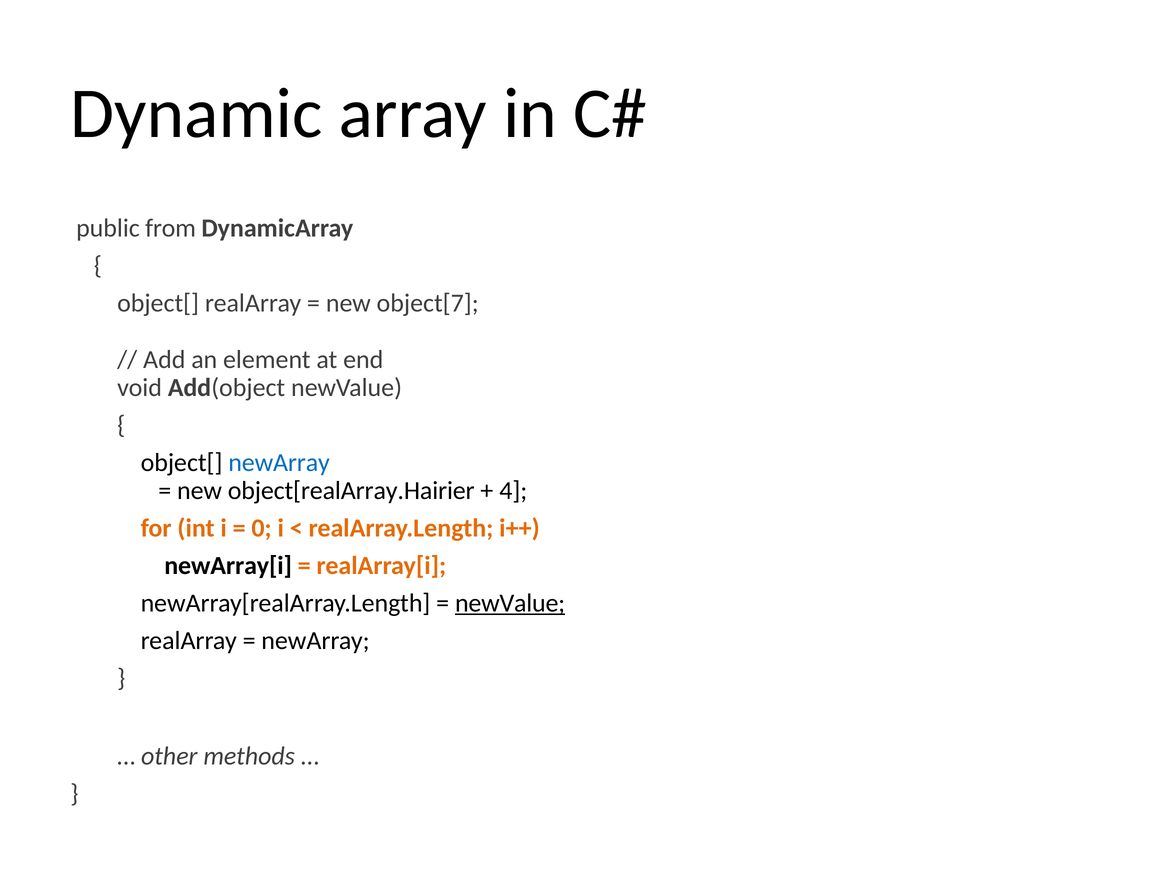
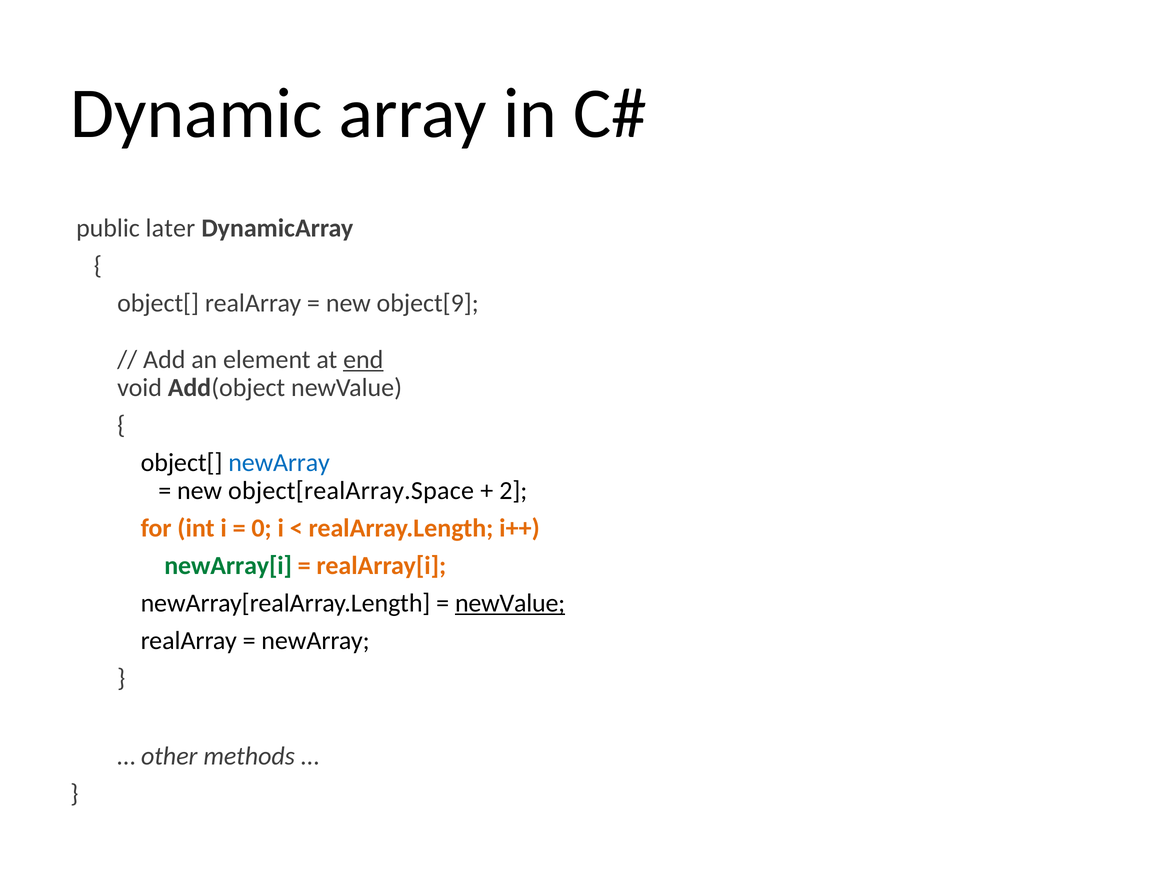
from: from -> later (170, 228)
object[7: object[7 -> object[9 (428, 303)
end underline: none -> present (363, 360)
object[realArray.Hairier: object[realArray.Hairier -> object[realArray.Space (351, 491)
4: 4 -> 2 (513, 491)
newArray[i colour: black -> green (228, 566)
